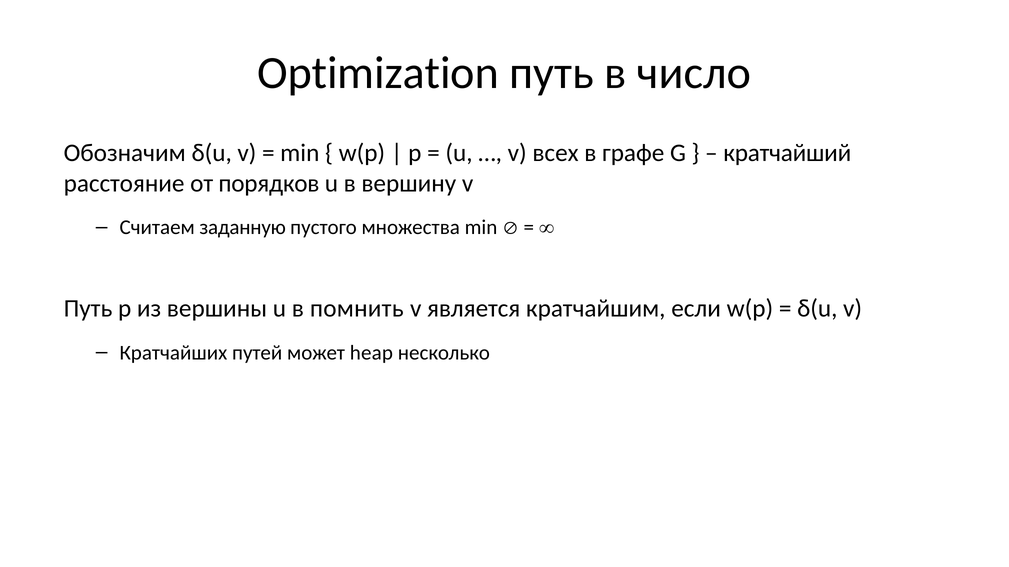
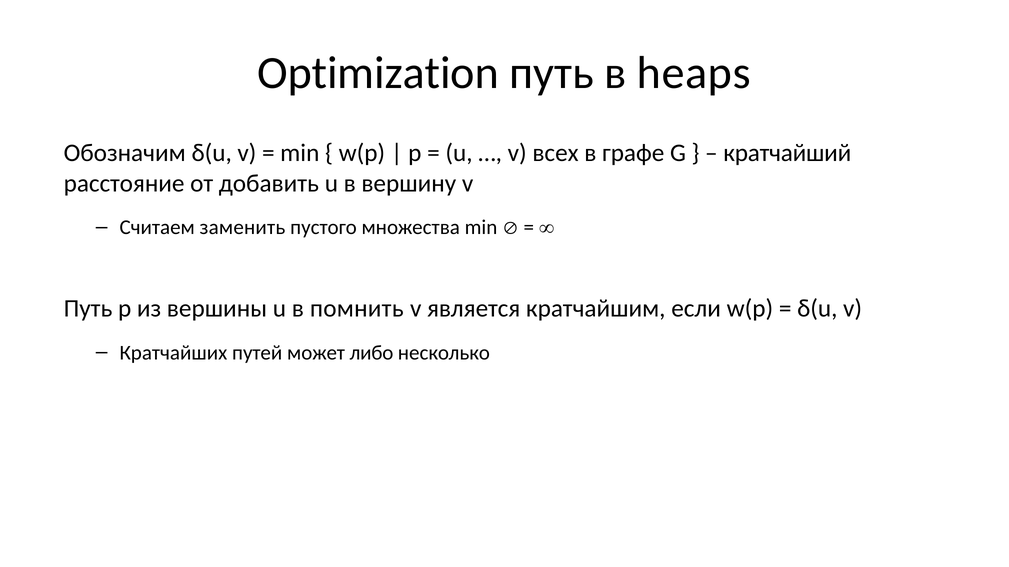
число: число -> heaps (694, 73)
порядков: порядков -> добавить (269, 183)
заданную: заданную -> заменить (242, 228)
heap: heap -> либо (372, 353)
